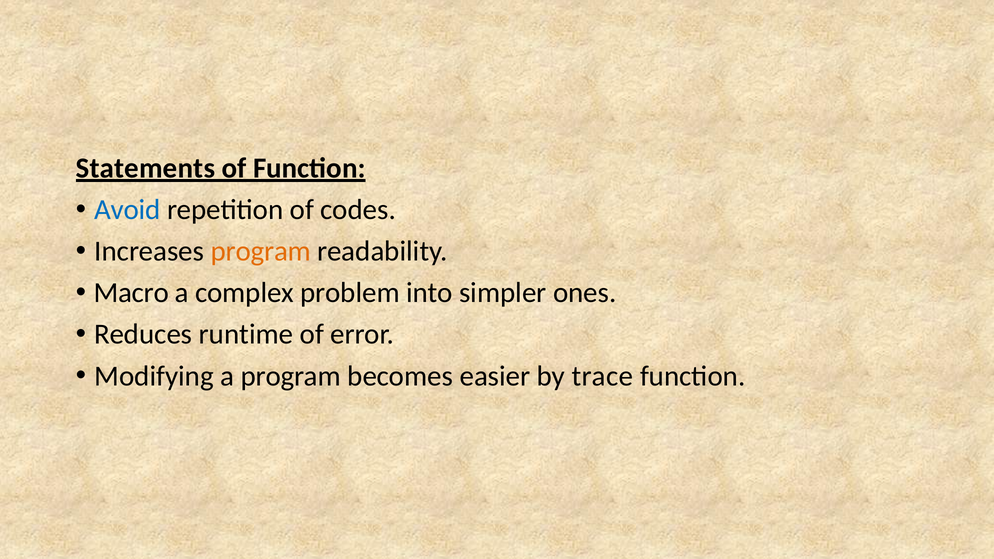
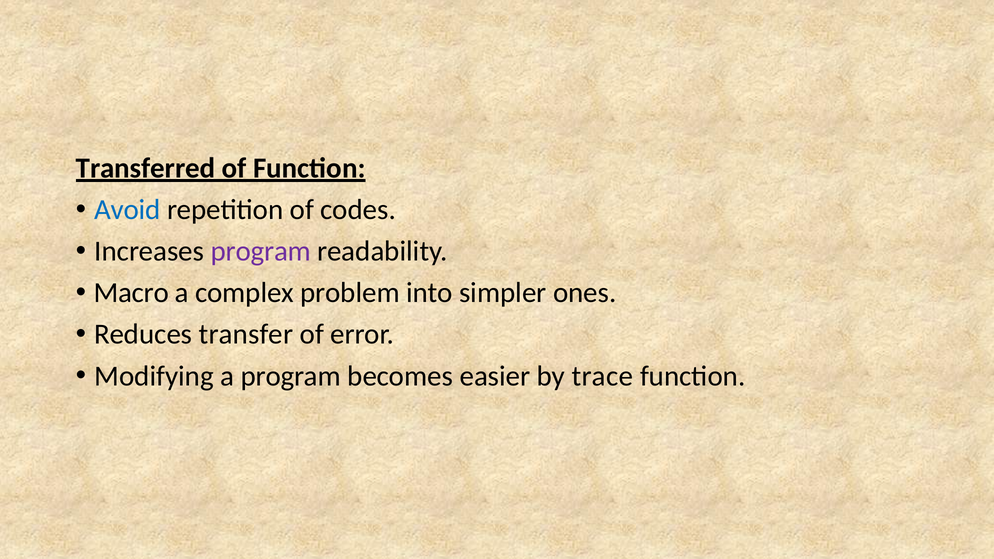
Statements: Statements -> Transferred (146, 168)
program colour: orange -> purple (261, 251)
runtime: runtime -> transfer (246, 334)
